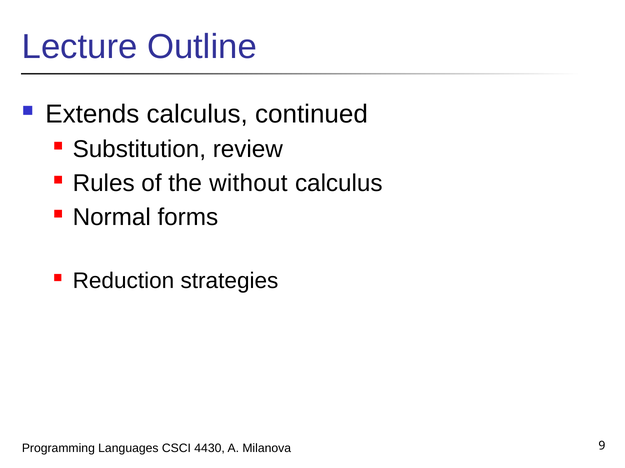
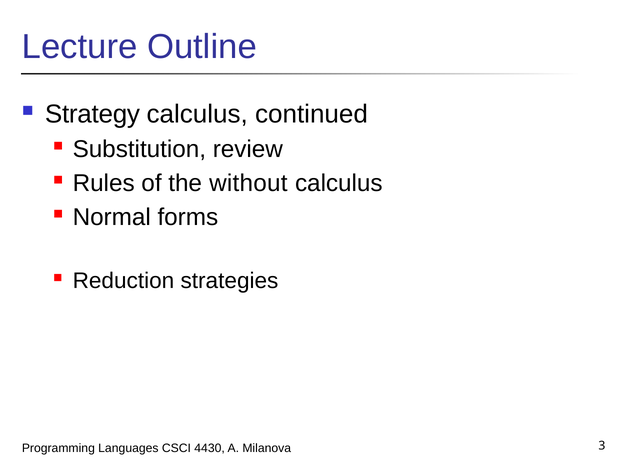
Extends: Extends -> Strategy (92, 114)
9: 9 -> 3 (602, 446)
